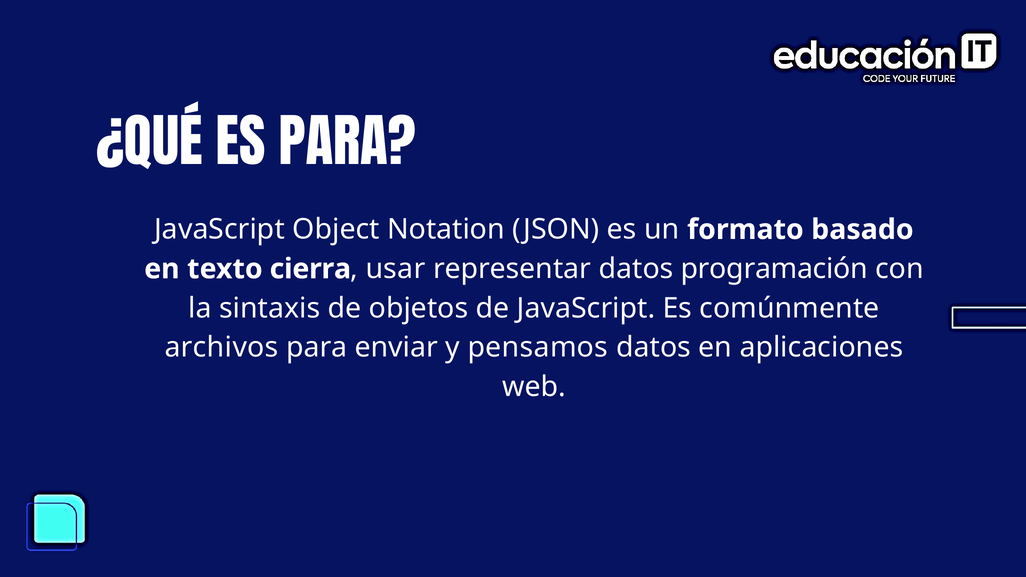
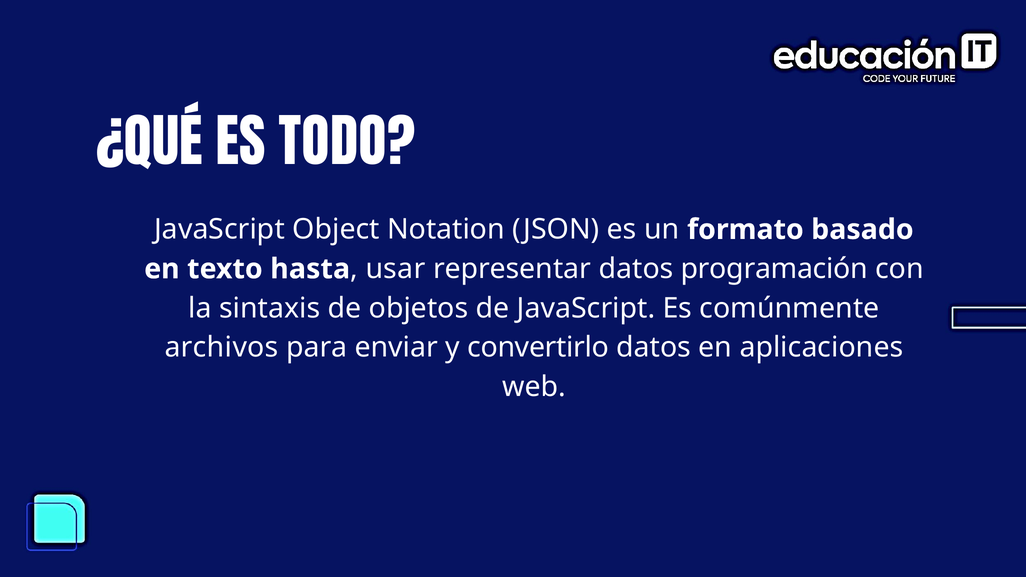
ES PARA: PARA -> TODO (347, 145)
cierra: cierra -> hasta (310, 269)
pensamos: pensamos -> convertirlo (538, 348)
